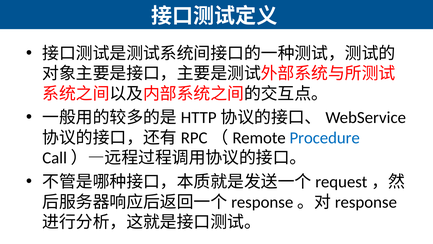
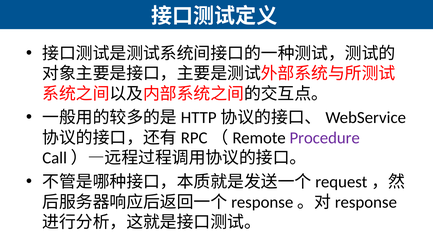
Procedure colour: blue -> purple (325, 138)
